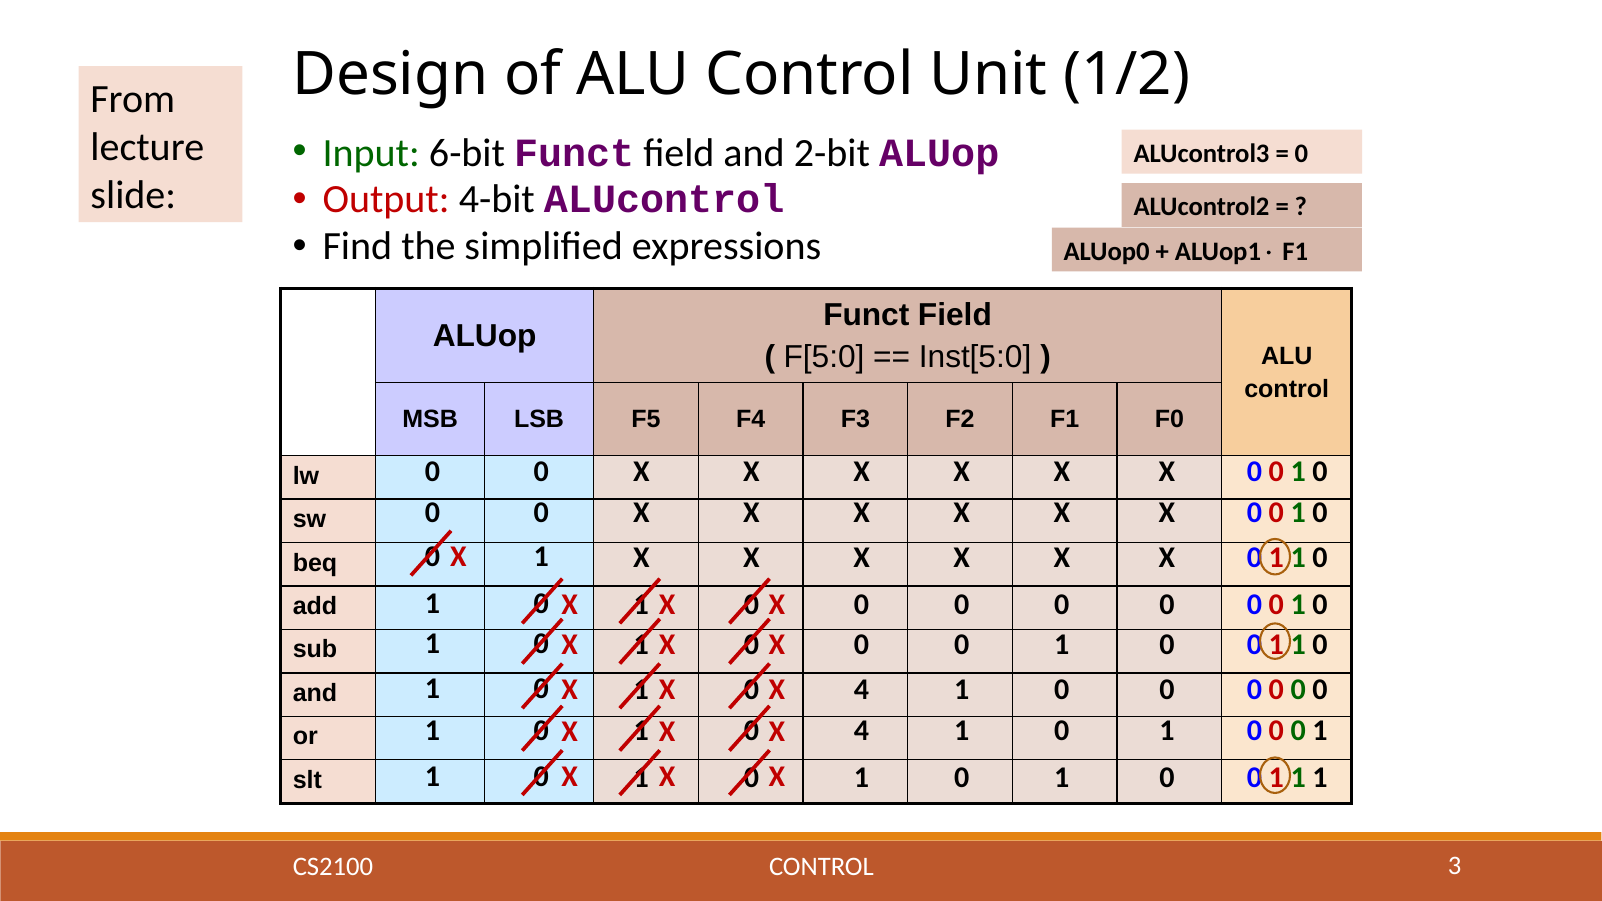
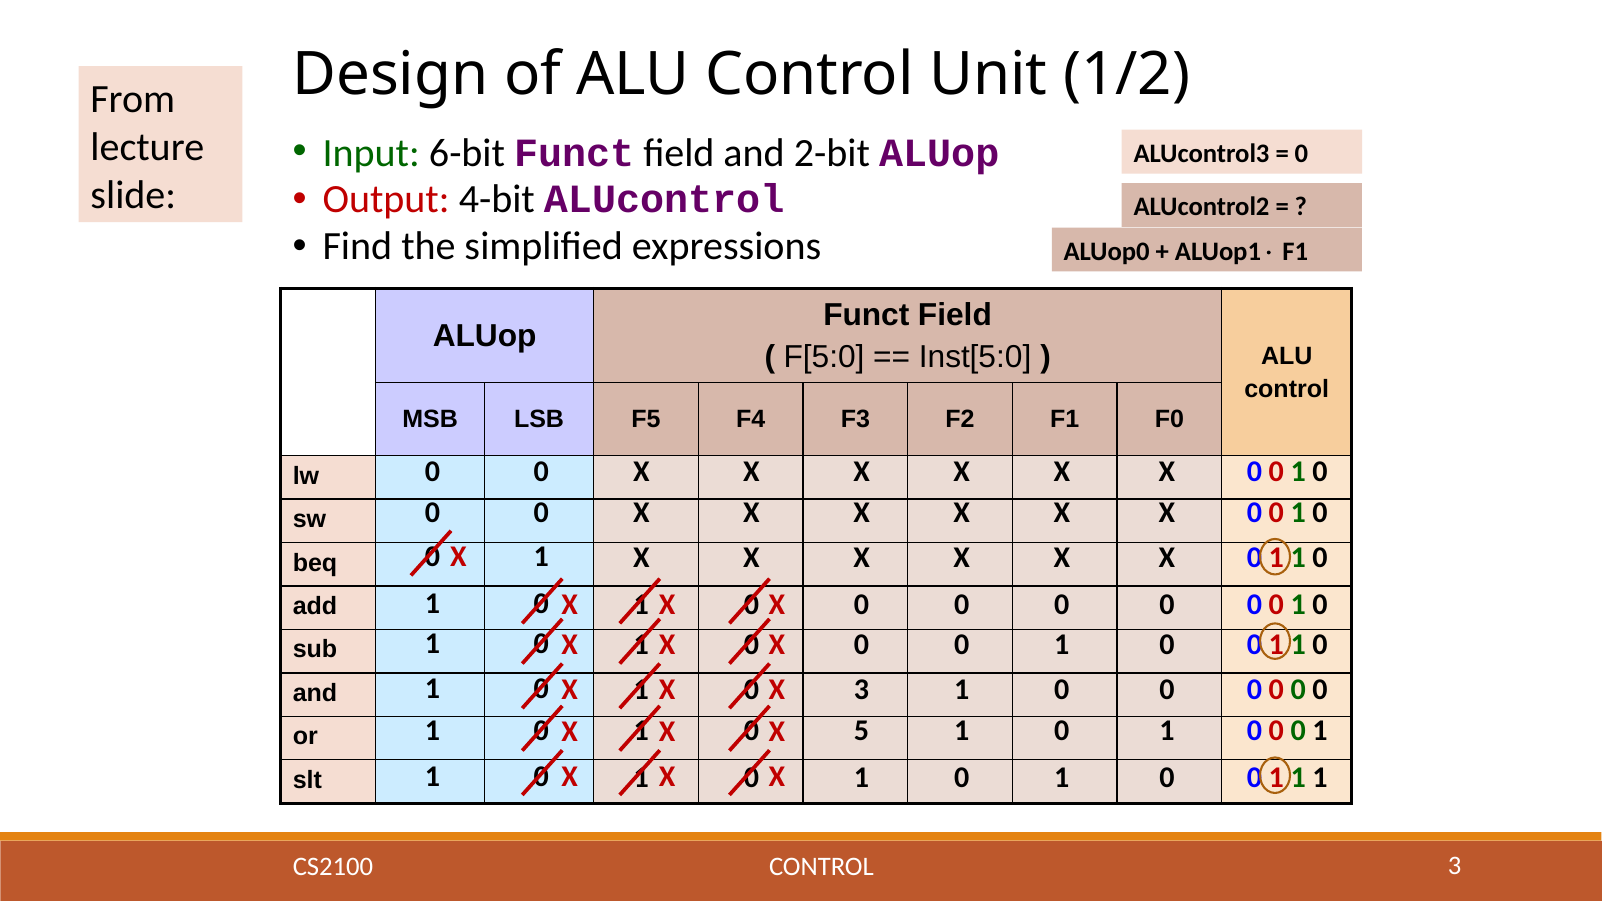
4: 4 -> 3 (862, 690)
4: 4 -> 5 (862, 731)
